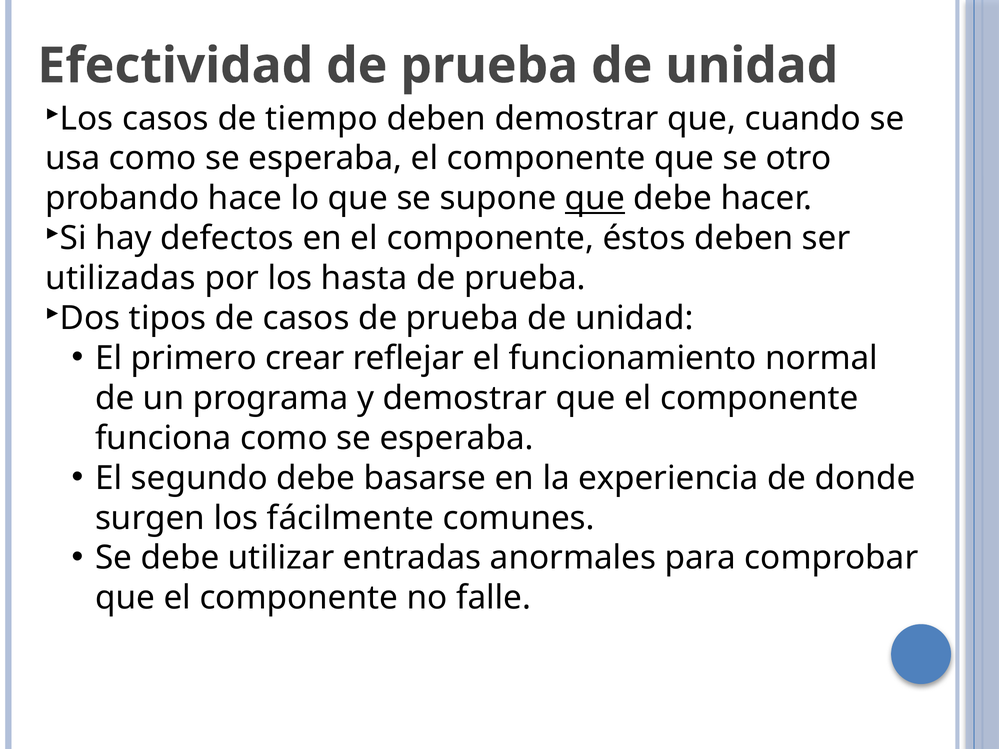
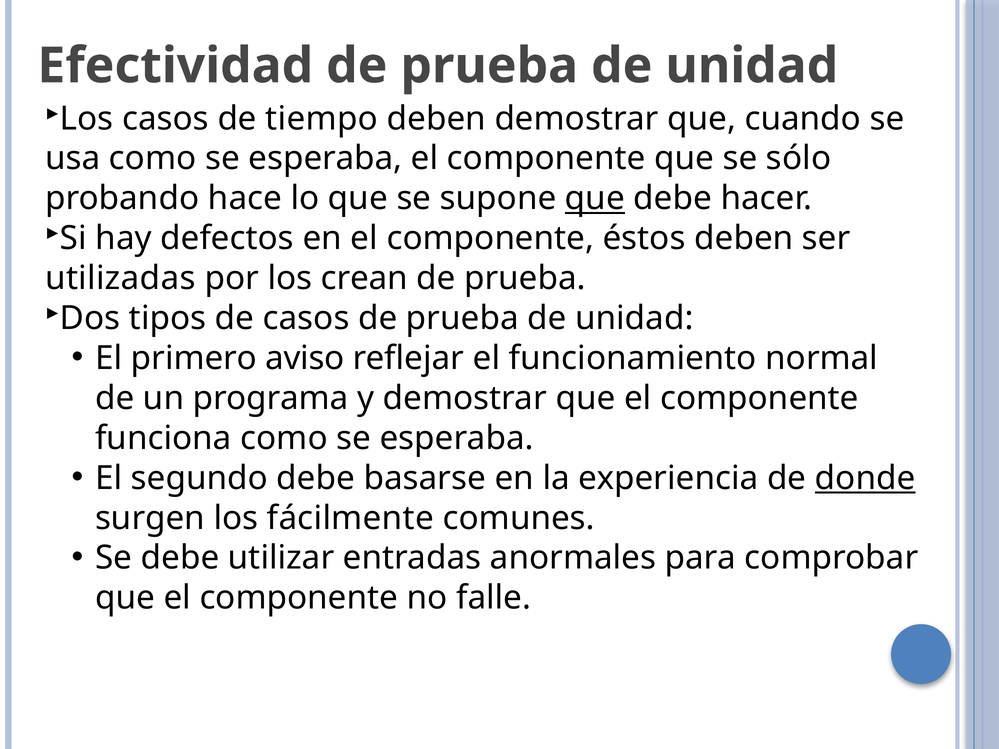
otro: otro -> sólo (799, 159)
hasta: hasta -> crean (364, 278)
crear: crear -> aviso (305, 358)
donde underline: none -> present (865, 478)
